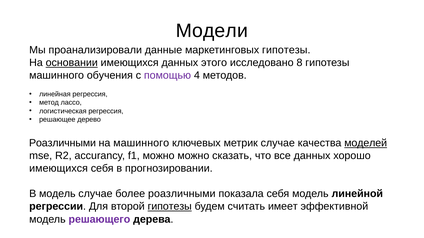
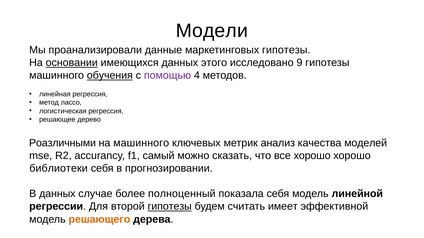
8: 8 -> 9 (299, 63)
обучения underline: none -> present (110, 75)
метрик случае: случае -> анализ (278, 143)
моделей underline: present -> none (366, 143)
f1 можно: можно -> самый (159, 156)
все данных: данных -> хорошо (312, 156)
имеющихся: имеющихся -> библиотеки (59, 169)
В модель: модель -> данных (57, 194)
более роазличными: роазличными -> полноценный (182, 194)
решающего colour: purple -> orange (99, 220)
